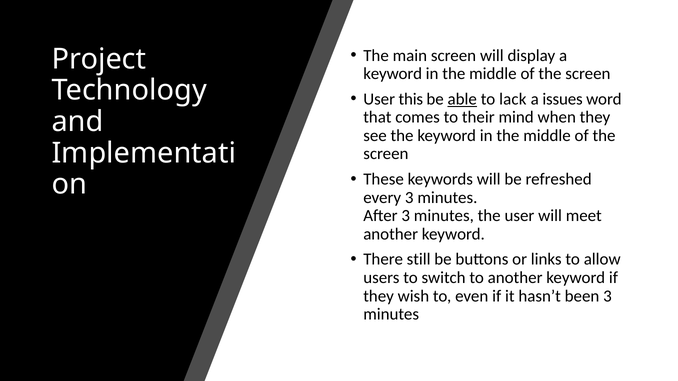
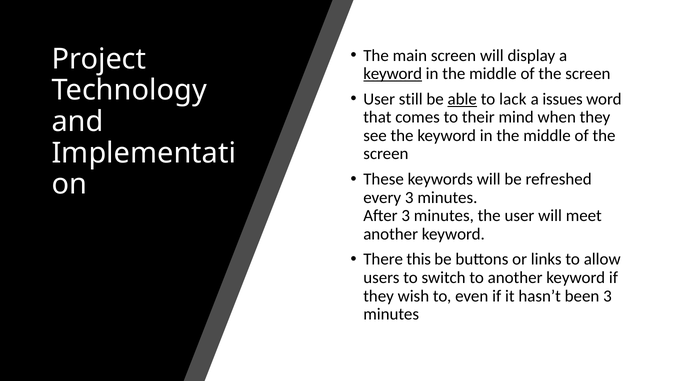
keyword underline: none -> present (393, 74)
this: this -> still (411, 99)
still: still -> this (419, 260)
